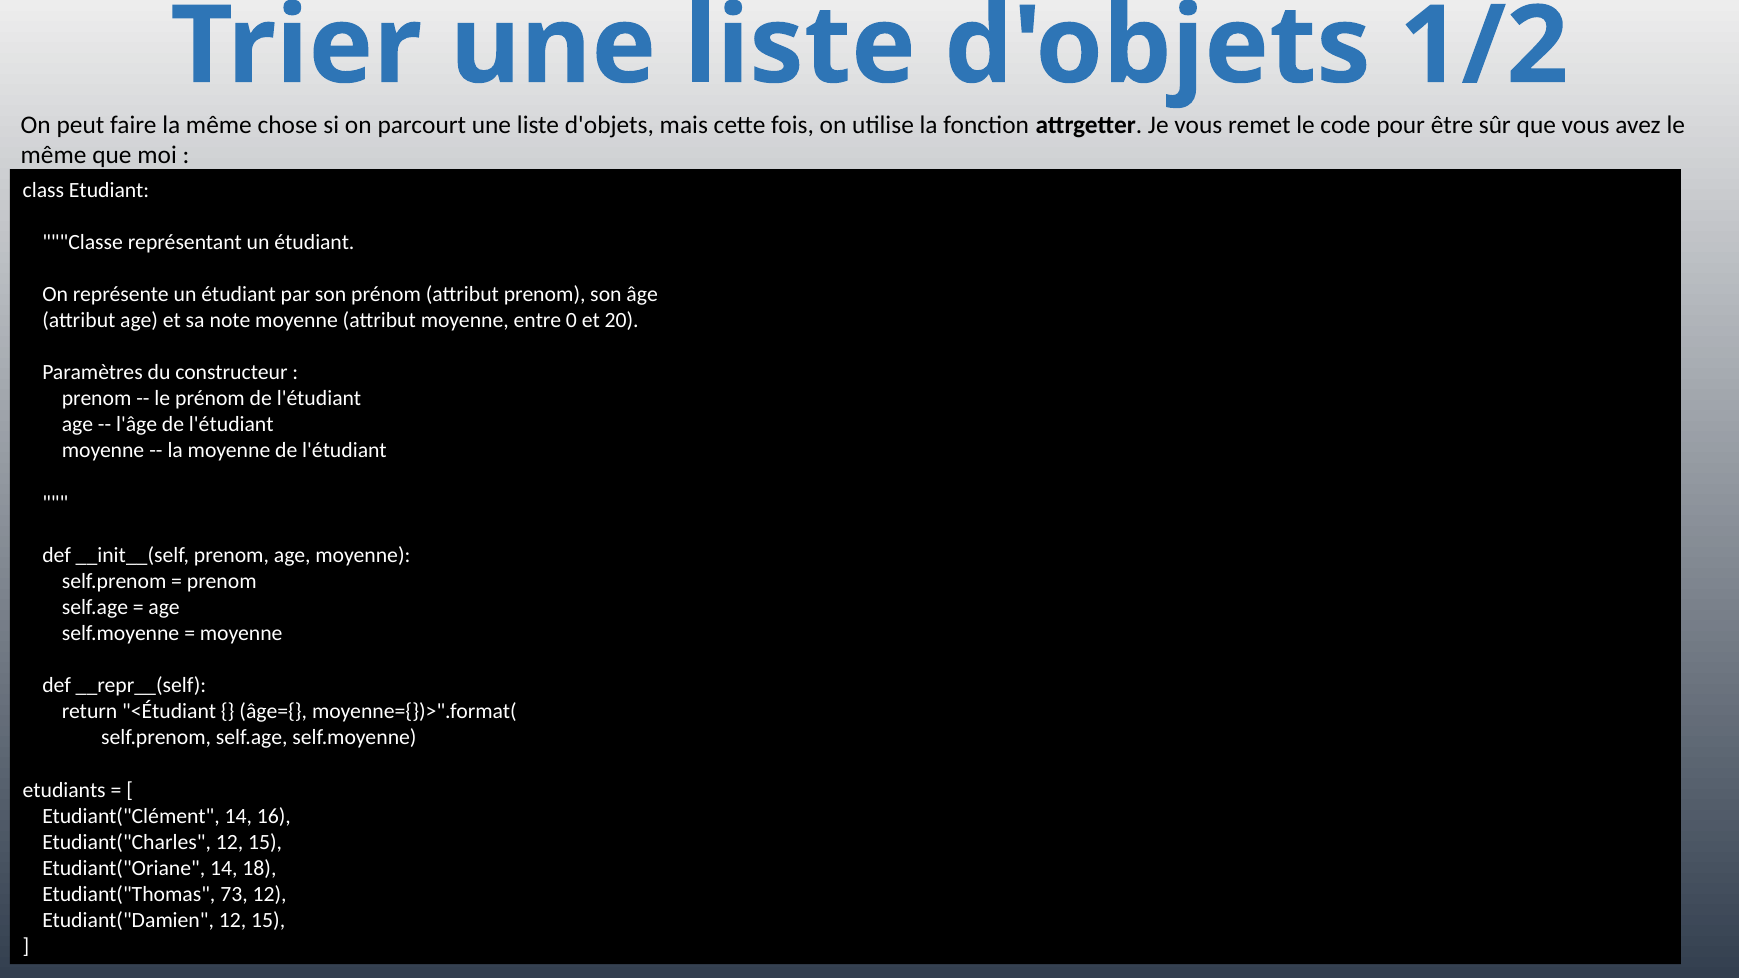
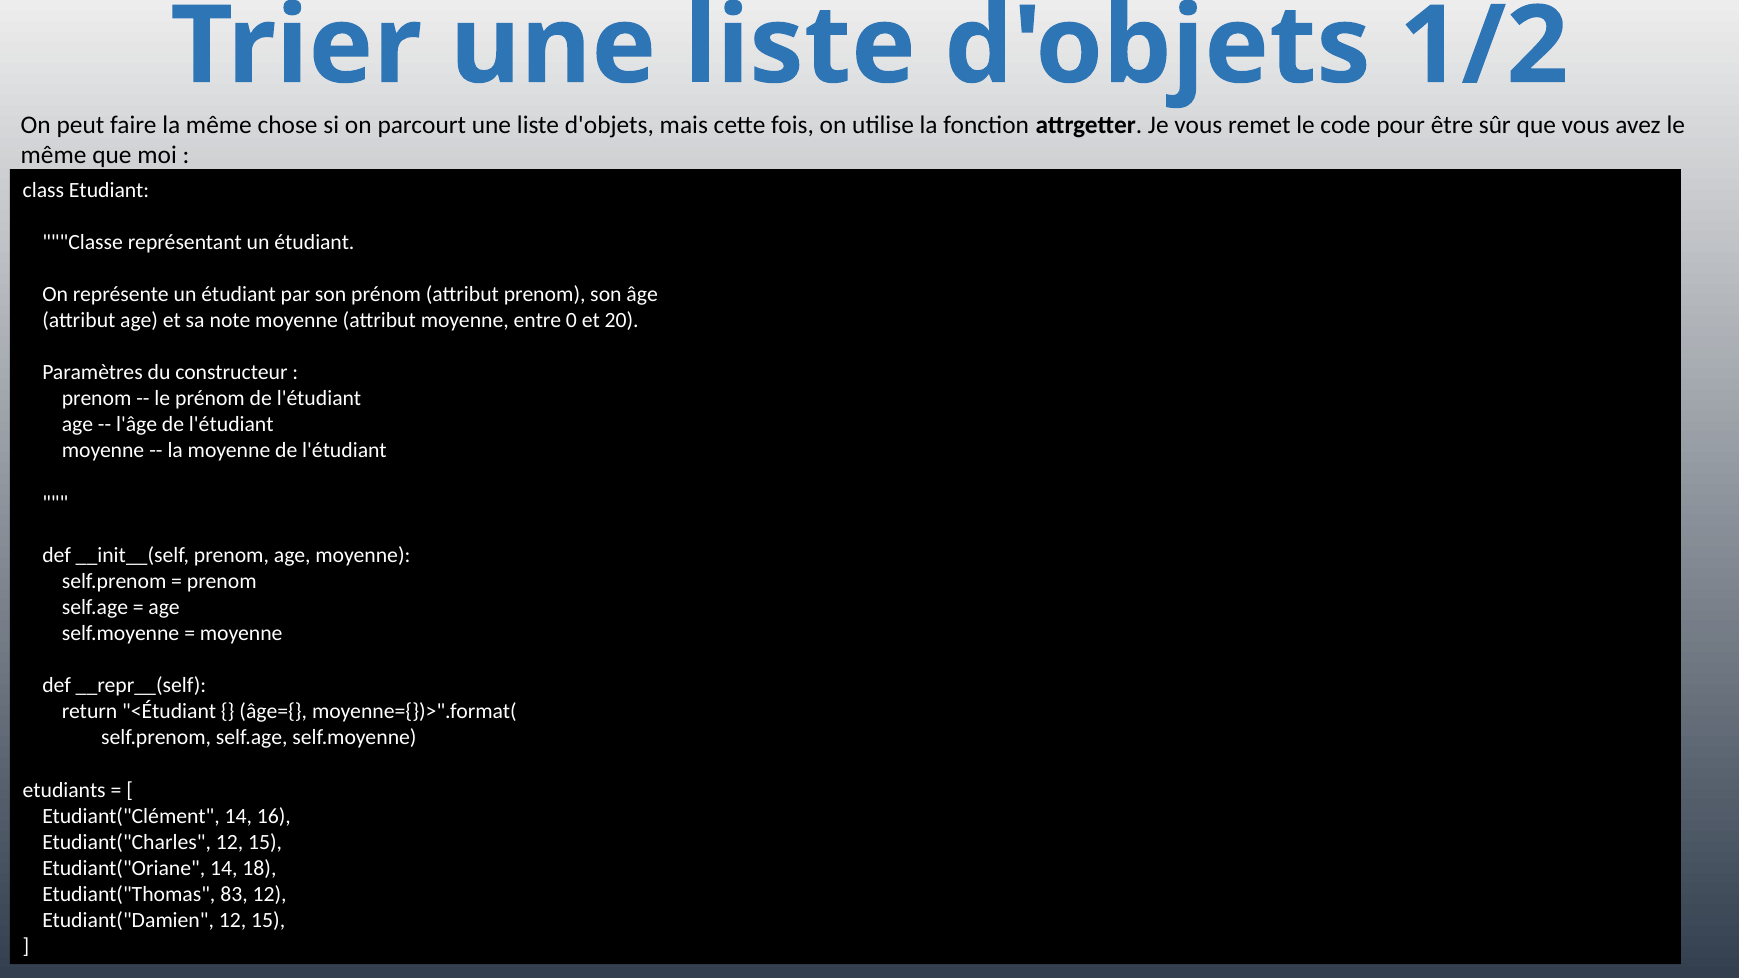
73: 73 -> 83 (234, 894)
